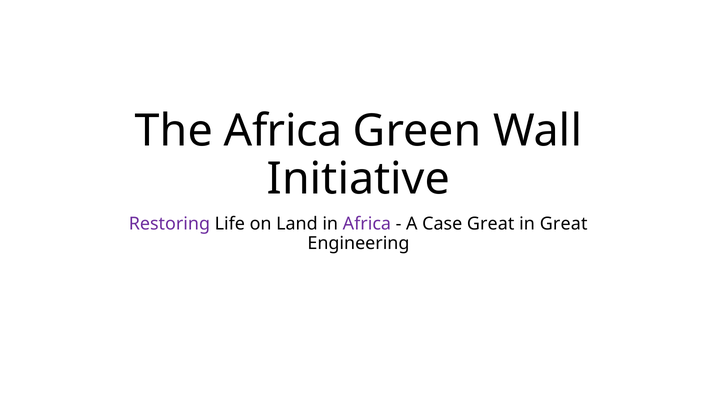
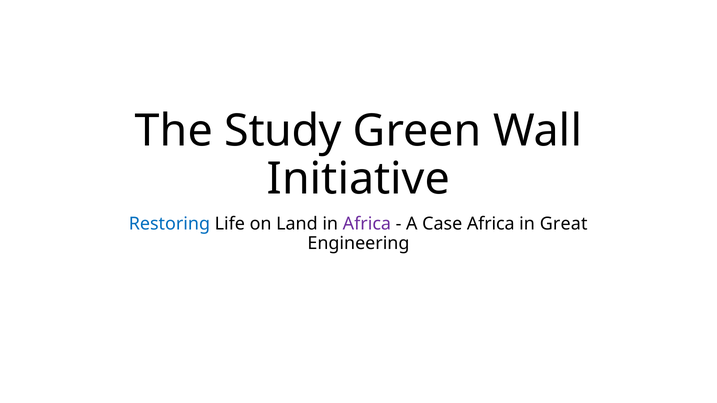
The Africa: Africa -> Study (283, 131)
Restoring colour: purple -> blue (169, 224)
Case Great: Great -> Africa (491, 224)
